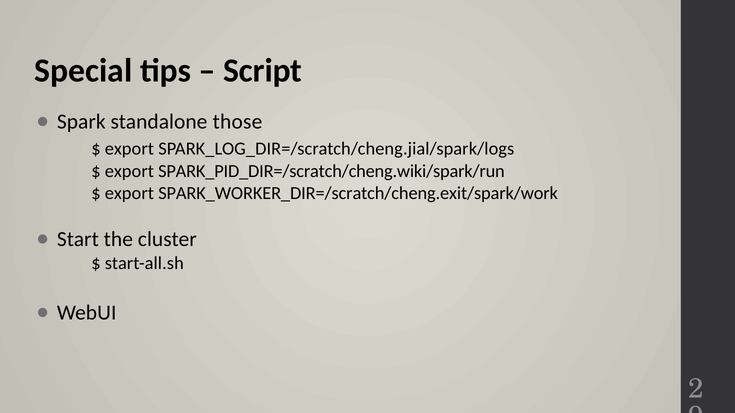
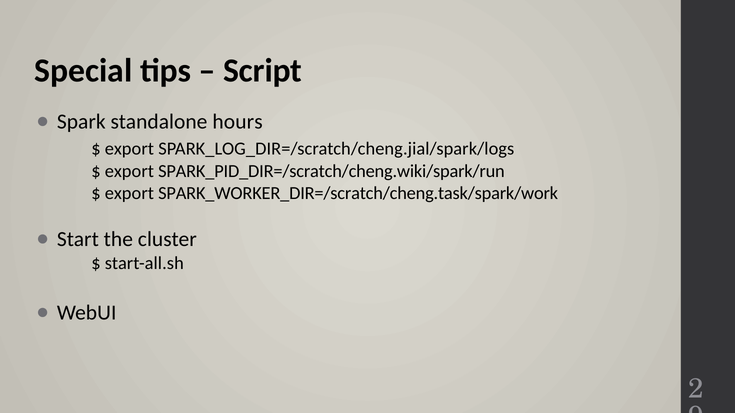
those: those -> hours (238, 122)
SPARK_WORKER_DIR=/scratch/cheng.exit/spark/work: SPARK_WORKER_DIR=/scratch/cheng.exit/spark/work -> SPARK_WORKER_DIR=/scratch/cheng.task/spark/work (358, 193)
